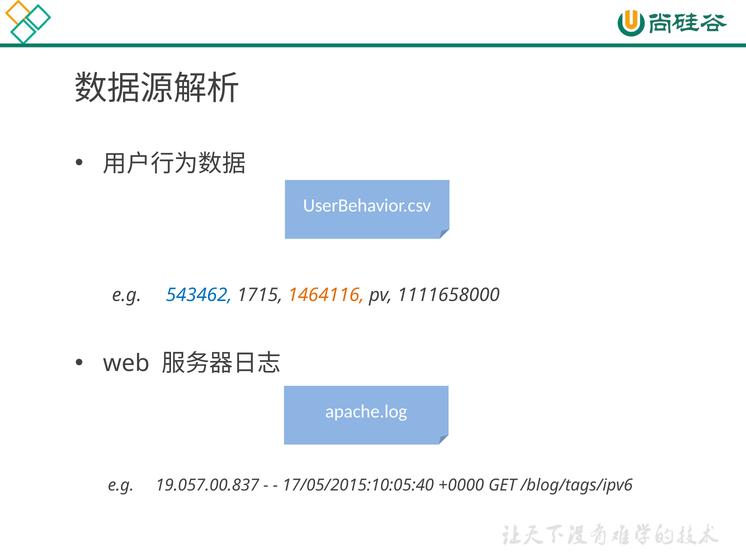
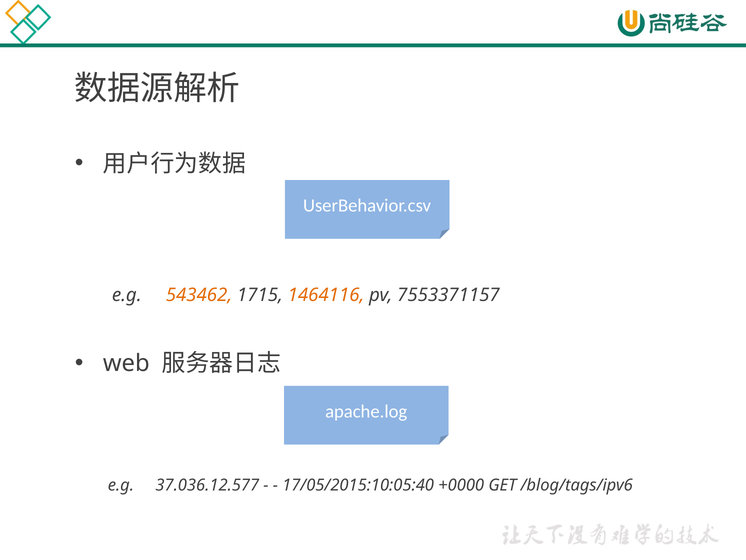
543462 colour: blue -> orange (199, 295)
1111658000: 1111658000 -> 7553371157 (449, 295)
19.057.00.837: 19.057.00.837 -> 37.036.12.577 (207, 485)
